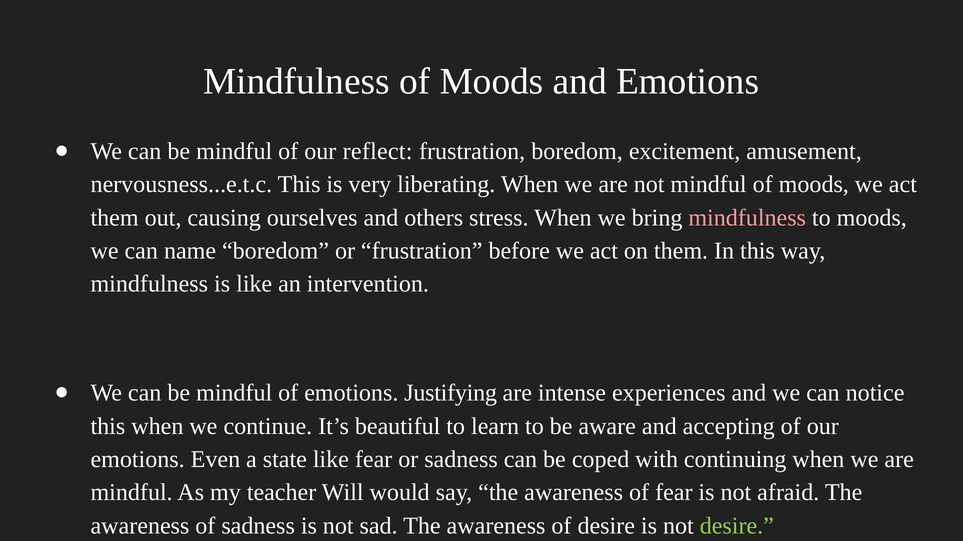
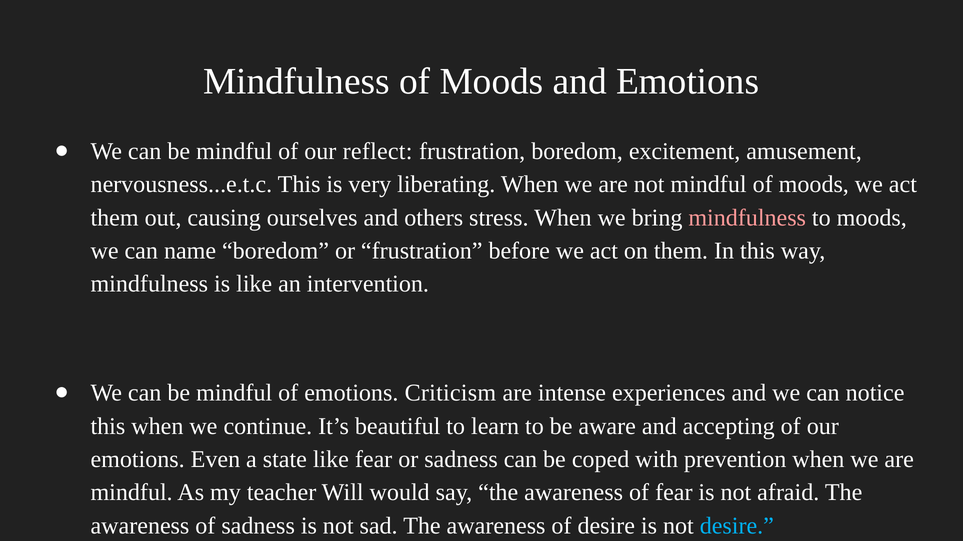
Justifying: Justifying -> Criticism (450, 393)
continuing: continuing -> prevention (735, 460)
desire colour: light green -> light blue (737, 526)
